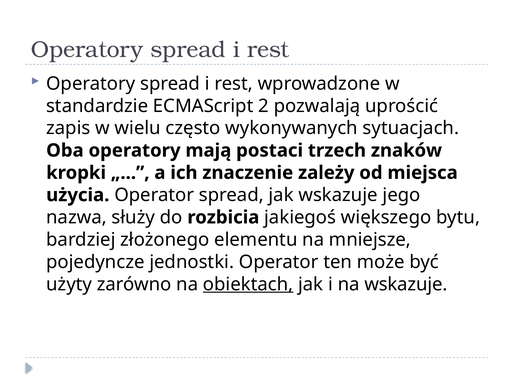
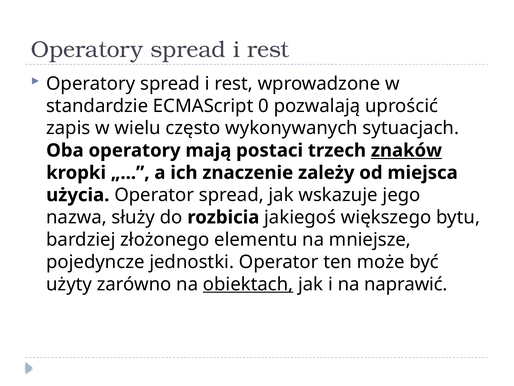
2: 2 -> 0 (264, 106)
znaków underline: none -> present (406, 150)
na wskazuje: wskazuje -> naprawić (406, 284)
